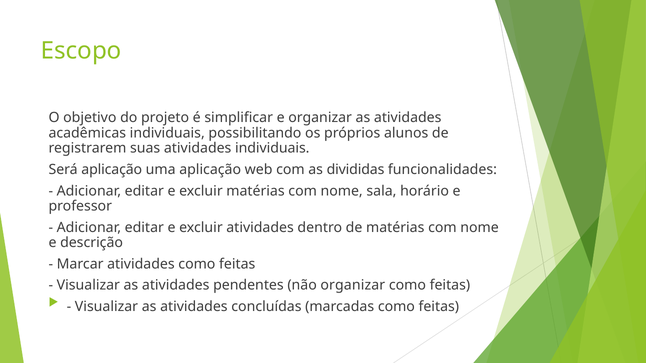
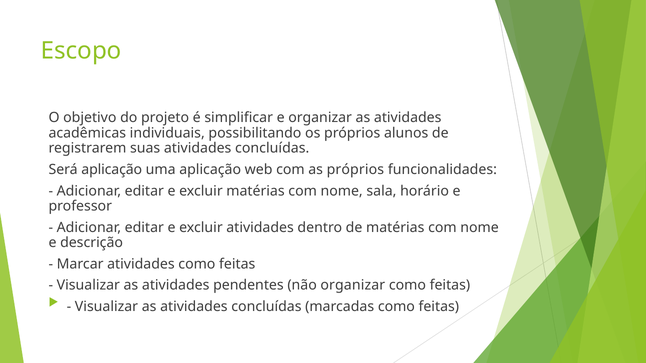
suas atividades individuais: individuais -> concluídas (272, 148)
as divididas: divididas -> próprios (355, 170)
